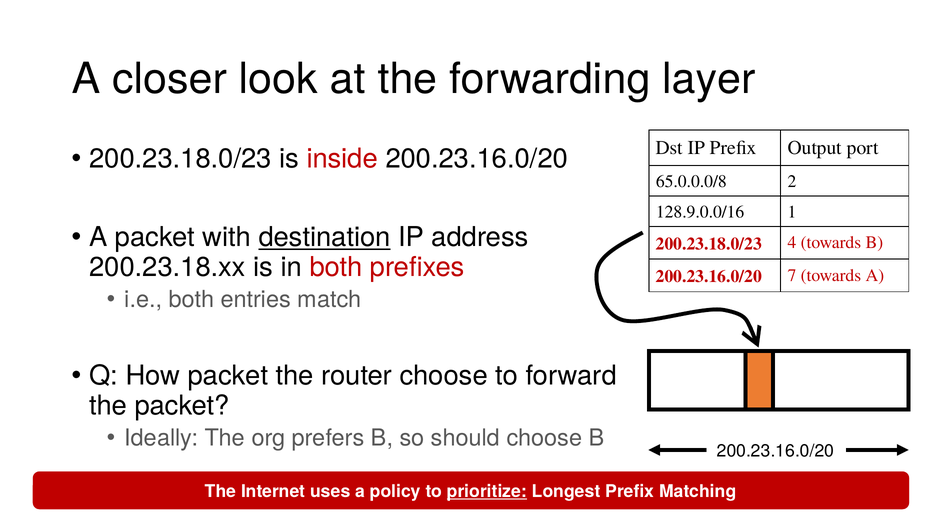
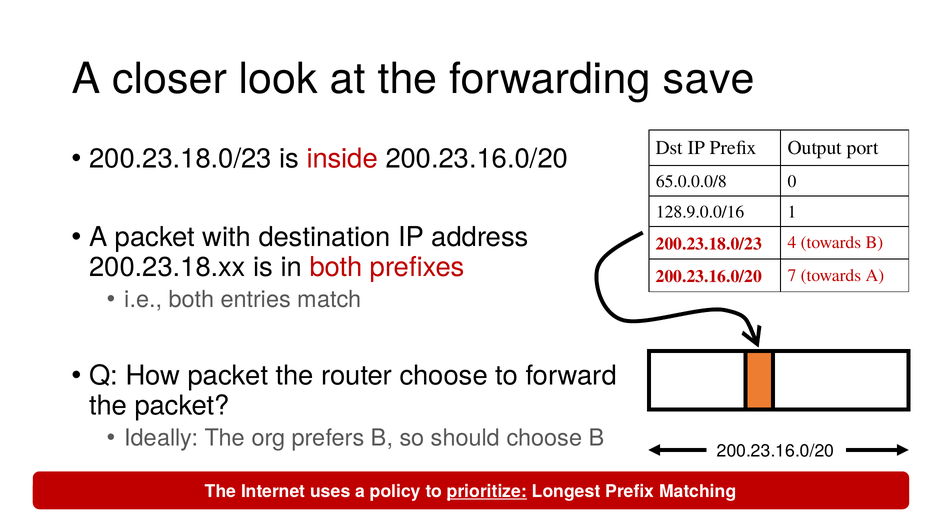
layer: layer -> save (709, 79)
2: 2 -> 0 (792, 182)
destination underline: present -> none (325, 238)
